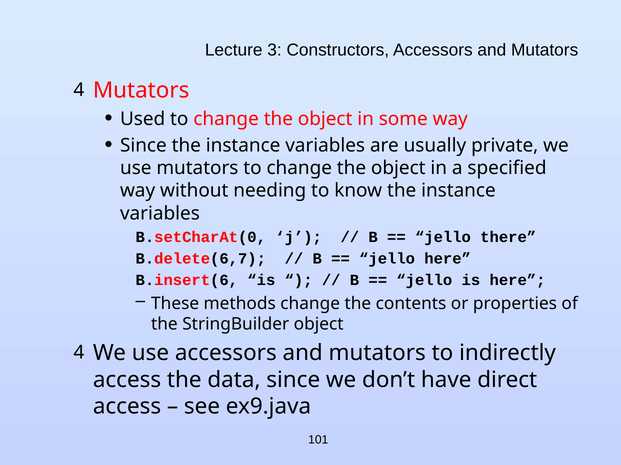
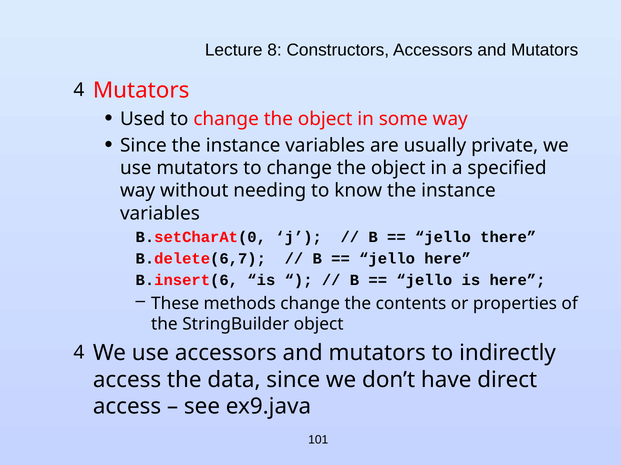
3: 3 -> 8 (274, 50)
